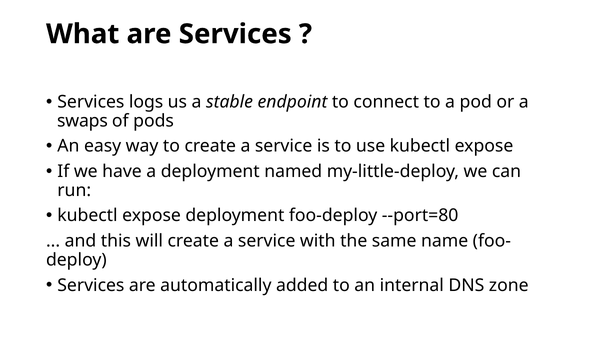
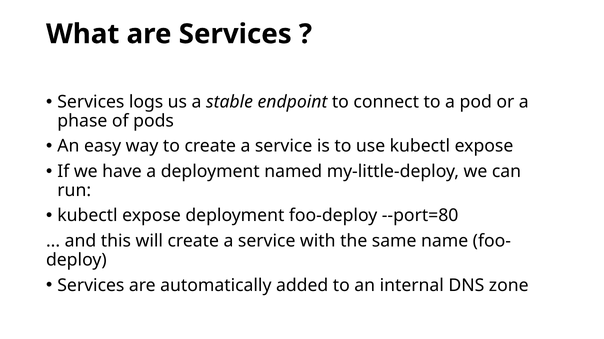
swaps: swaps -> phase (82, 121)
